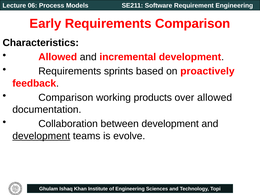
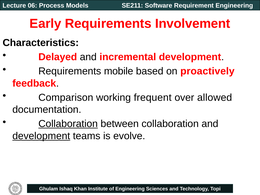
Requirements Comparison: Comparison -> Involvement (193, 24)
Allowed: Allowed -> Delayed (58, 57)
sprints: sprints -> mobile (119, 71)
products: products -> frequent (153, 97)
Collaboration underline: none -> present (68, 124)
between development: development -> collaboration (170, 124)
